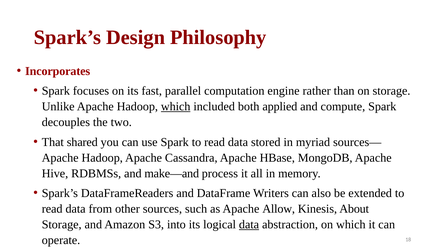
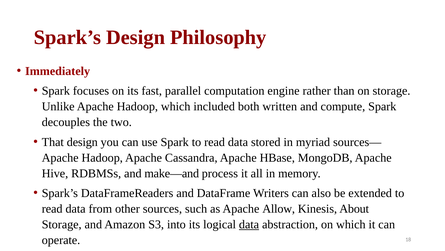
Incorporates: Incorporates -> Immediately (58, 71)
which underline: present -> none (176, 106)
applied: applied -> written (280, 106)
That shared: shared -> design (82, 142)
